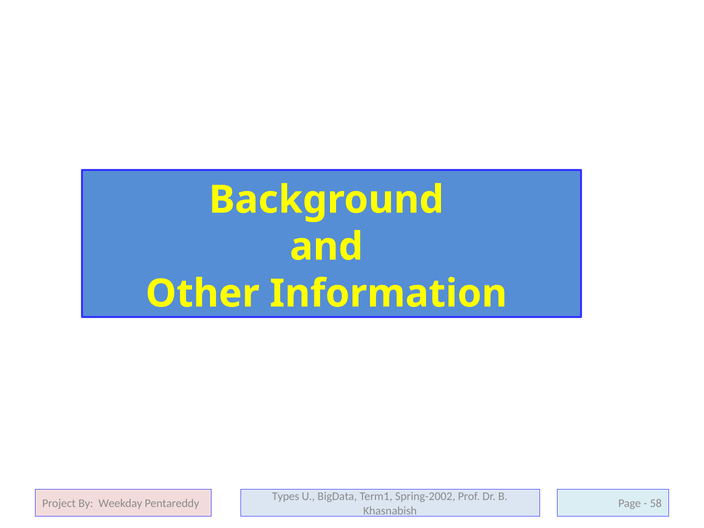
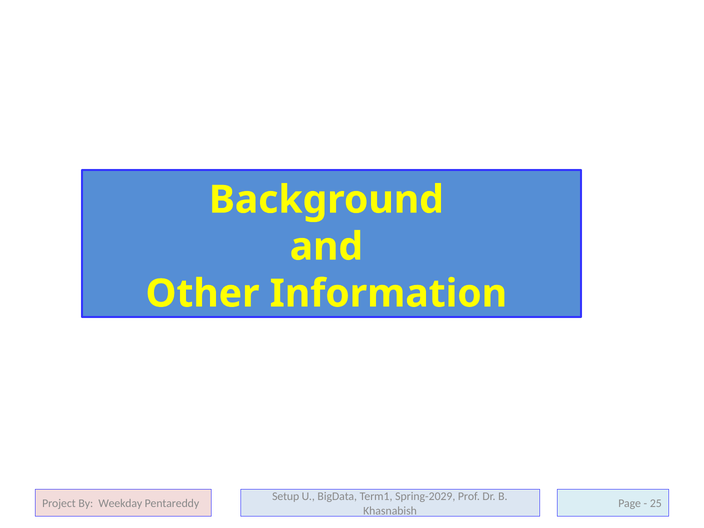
Types: Types -> Setup (286, 497)
Spring-2002: Spring-2002 -> Spring-2029 (425, 497)
58: 58 -> 25 (656, 504)
